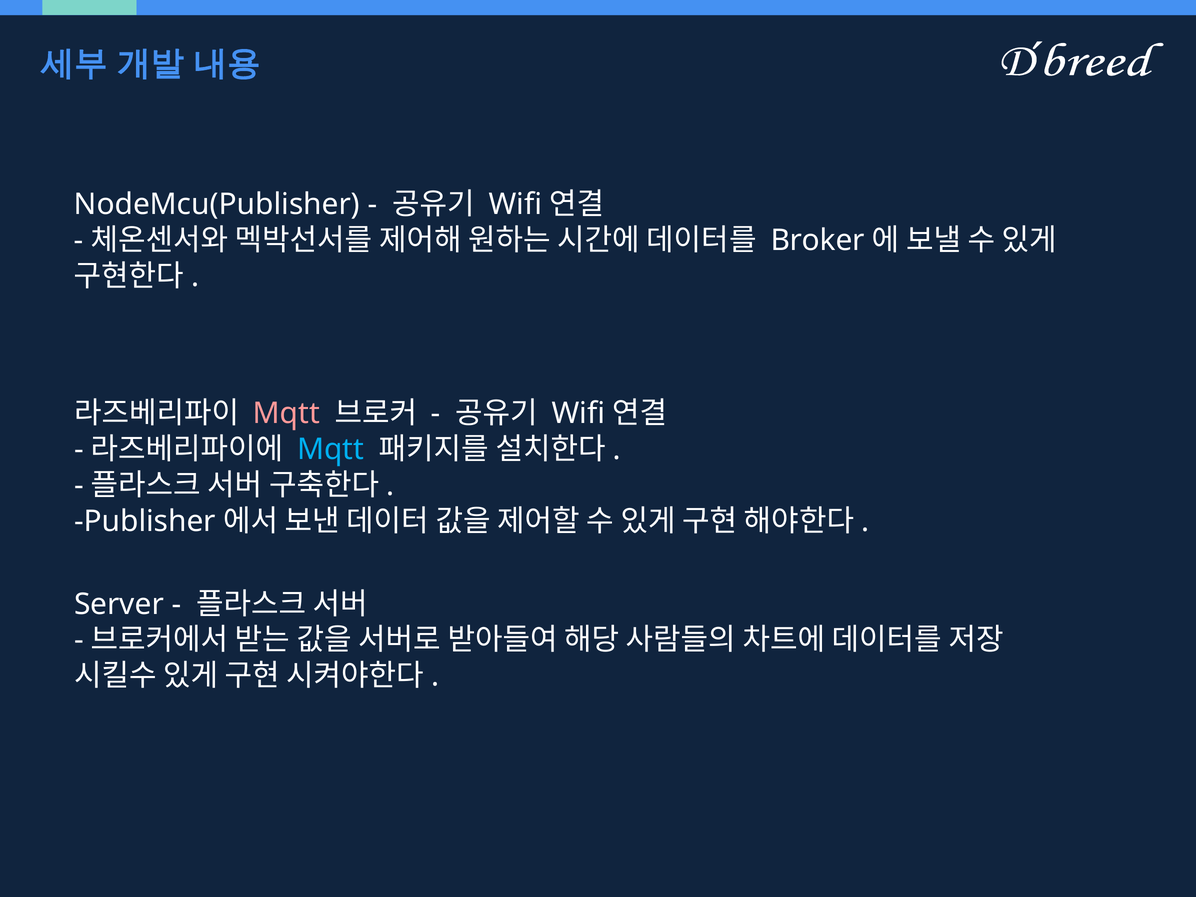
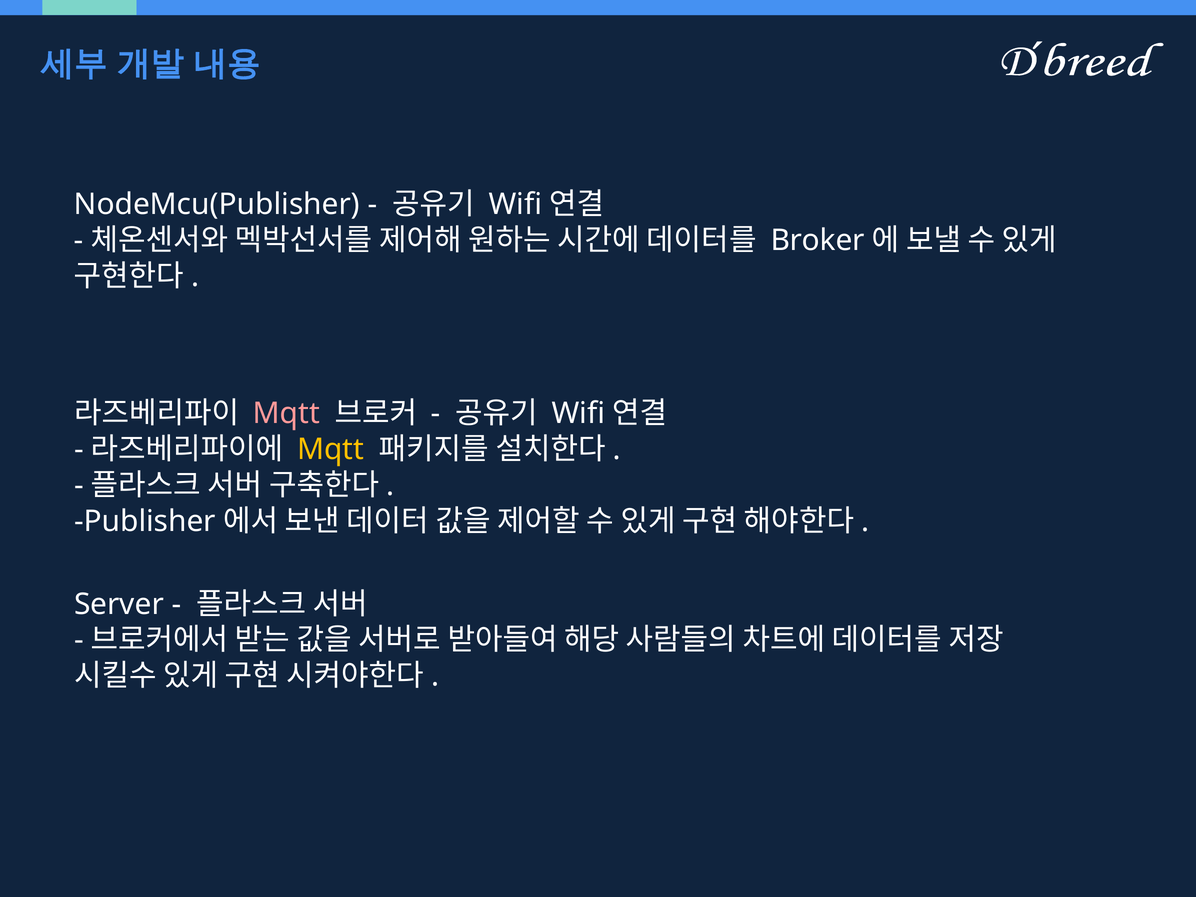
Mqtt colour: light blue -> yellow (331, 449)
